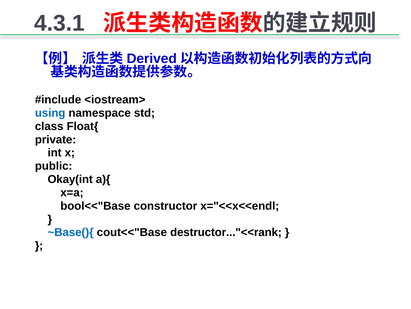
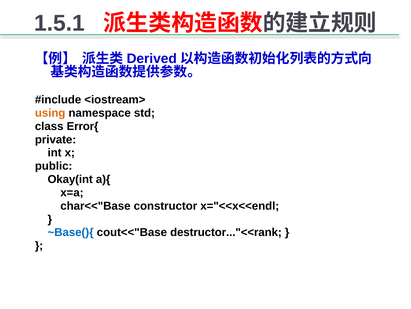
4.3.1: 4.3.1 -> 1.5.1 (60, 23)
using colour: blue -> orange (50, 113)
Float{: Float{ -> Error{ (83, 126)
bool<<"Base: bool<<"Base -> char<<"Base (95, 205)
